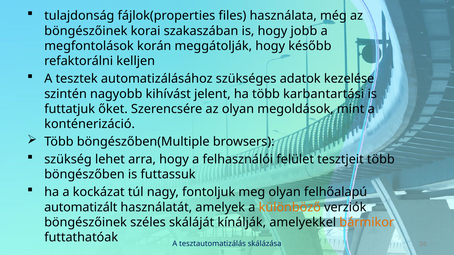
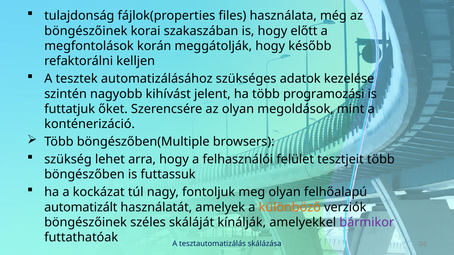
jobb: jobb -> előtt (304, 31)
karbantartási: karbantartási -> programozási (324, 94)
bármikor colour: orange -> purple (367, 223)
